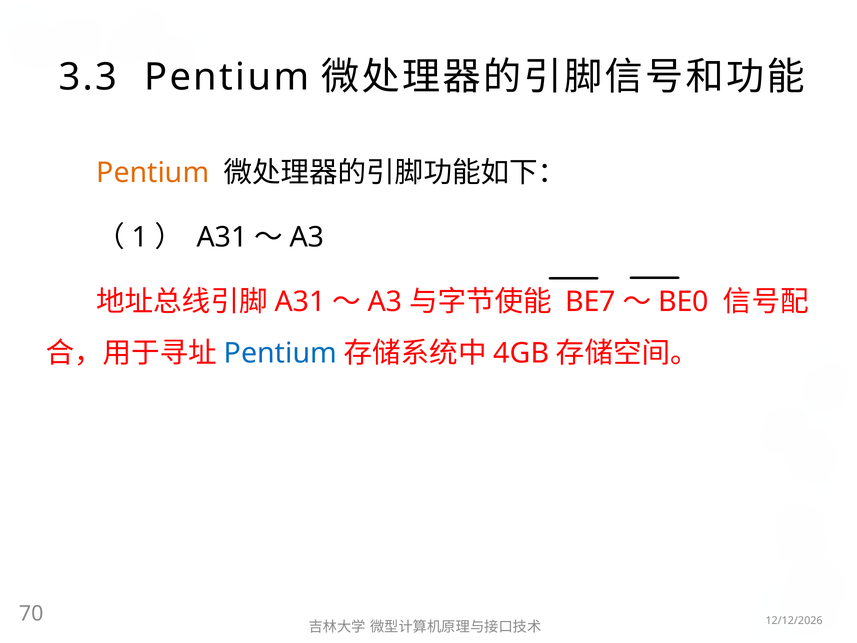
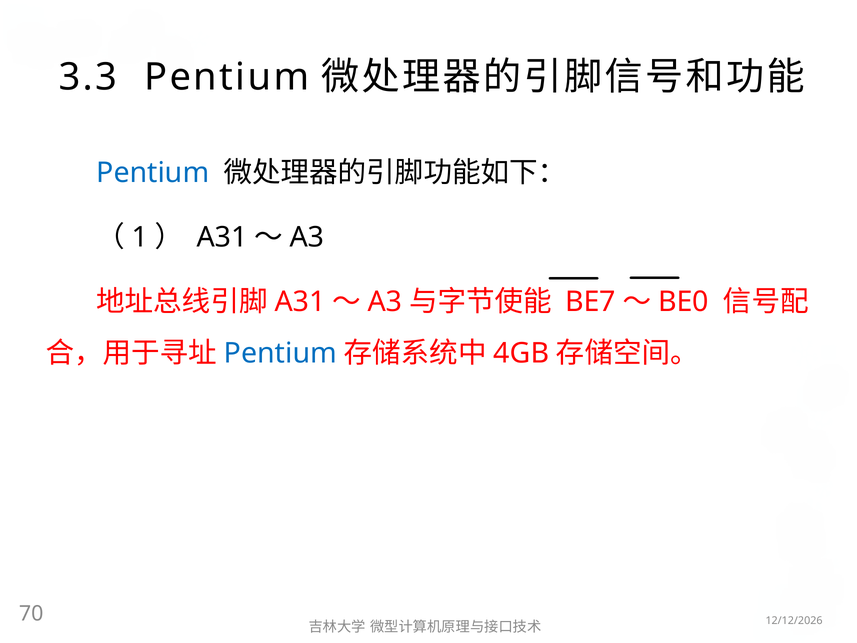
Pentium colour: orange -> blue (153, 173)
